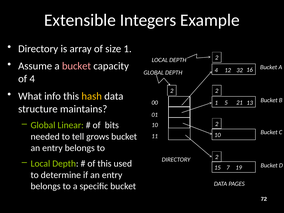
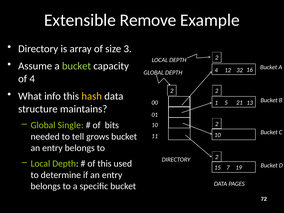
Integers: Integers -> Remove (148, 20)
size 1: 1 -> 3 (128, 49)
bucket colour: pink -> light green (76, 66)
Linear: Linear -> Single (71, 125)
